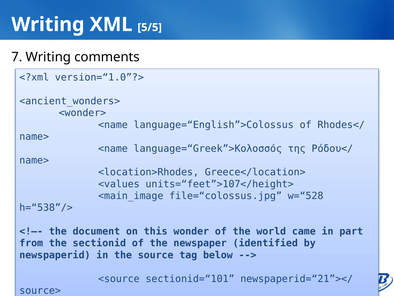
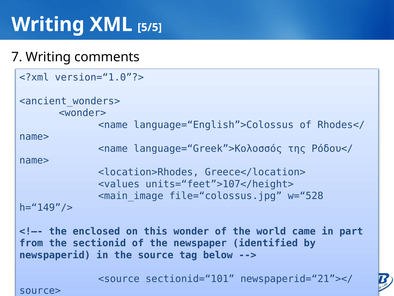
h=“538”/>: h=“538”/> -> h=“149”/> (46, 207)
document: document -> enclosed (96, 231)
